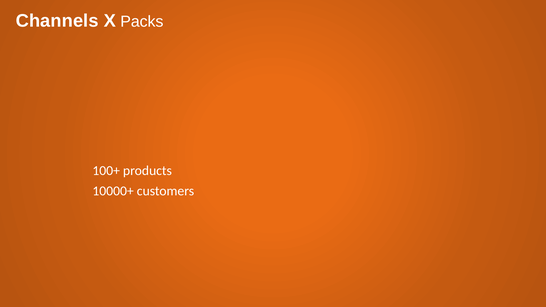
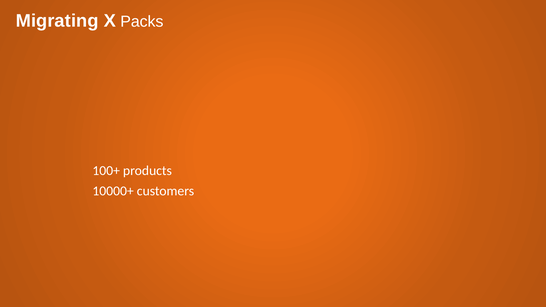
Channels: Channels -> Migrating (57, 21)
